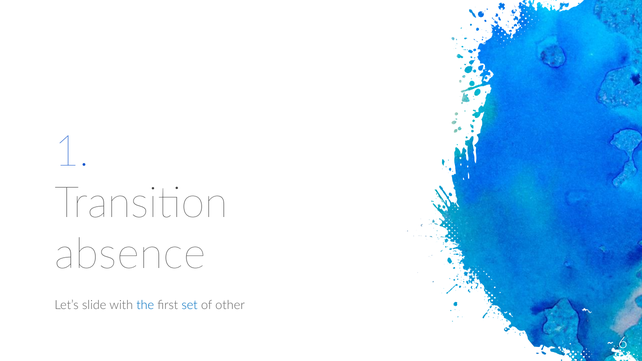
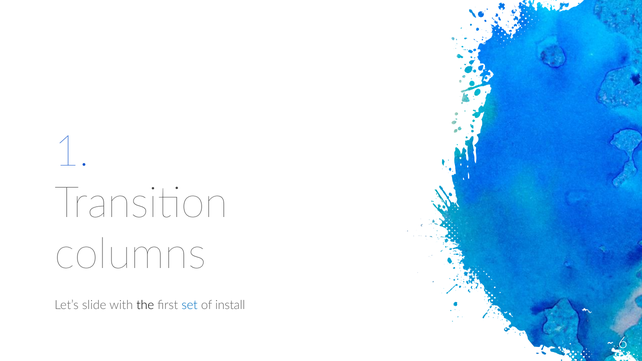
absence: absence -> columns (130, 254)
the colour: blue -> black (145, 305)
other: other -> install (230, 305)
